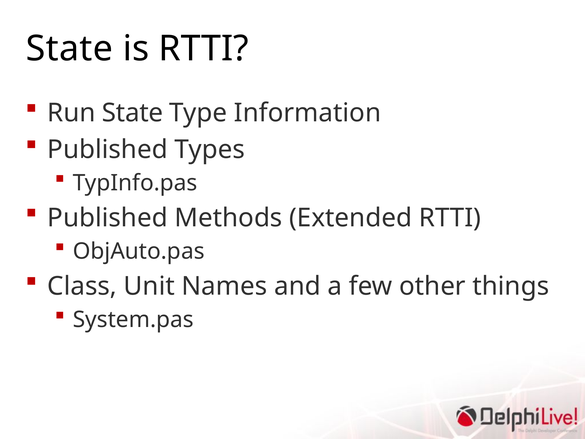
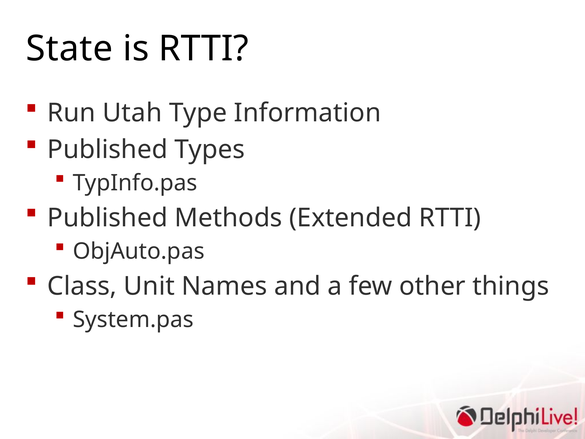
Run State: State -> Utah (132, 113)
